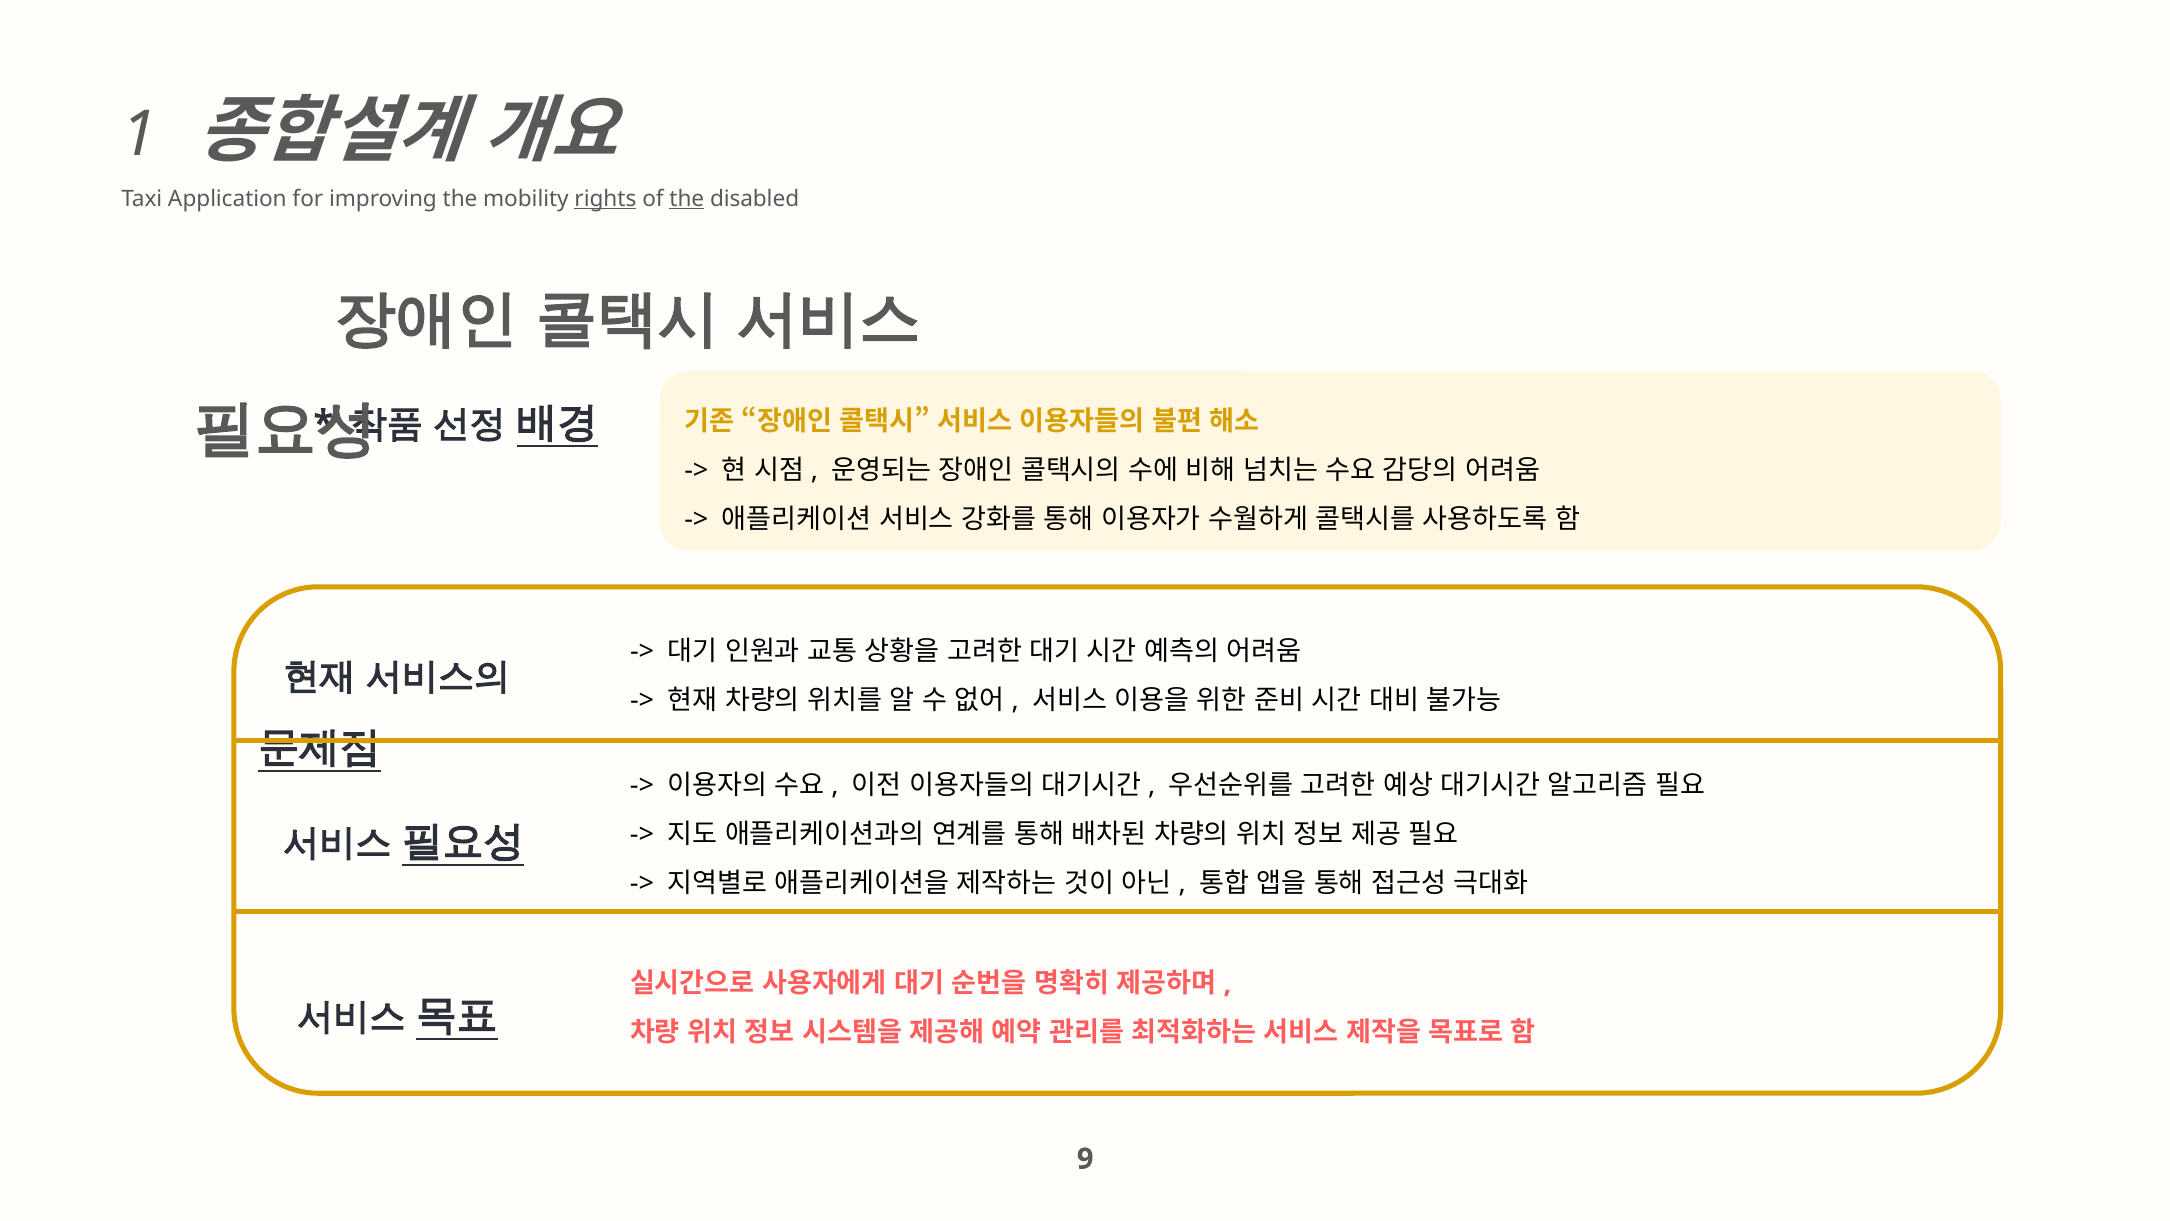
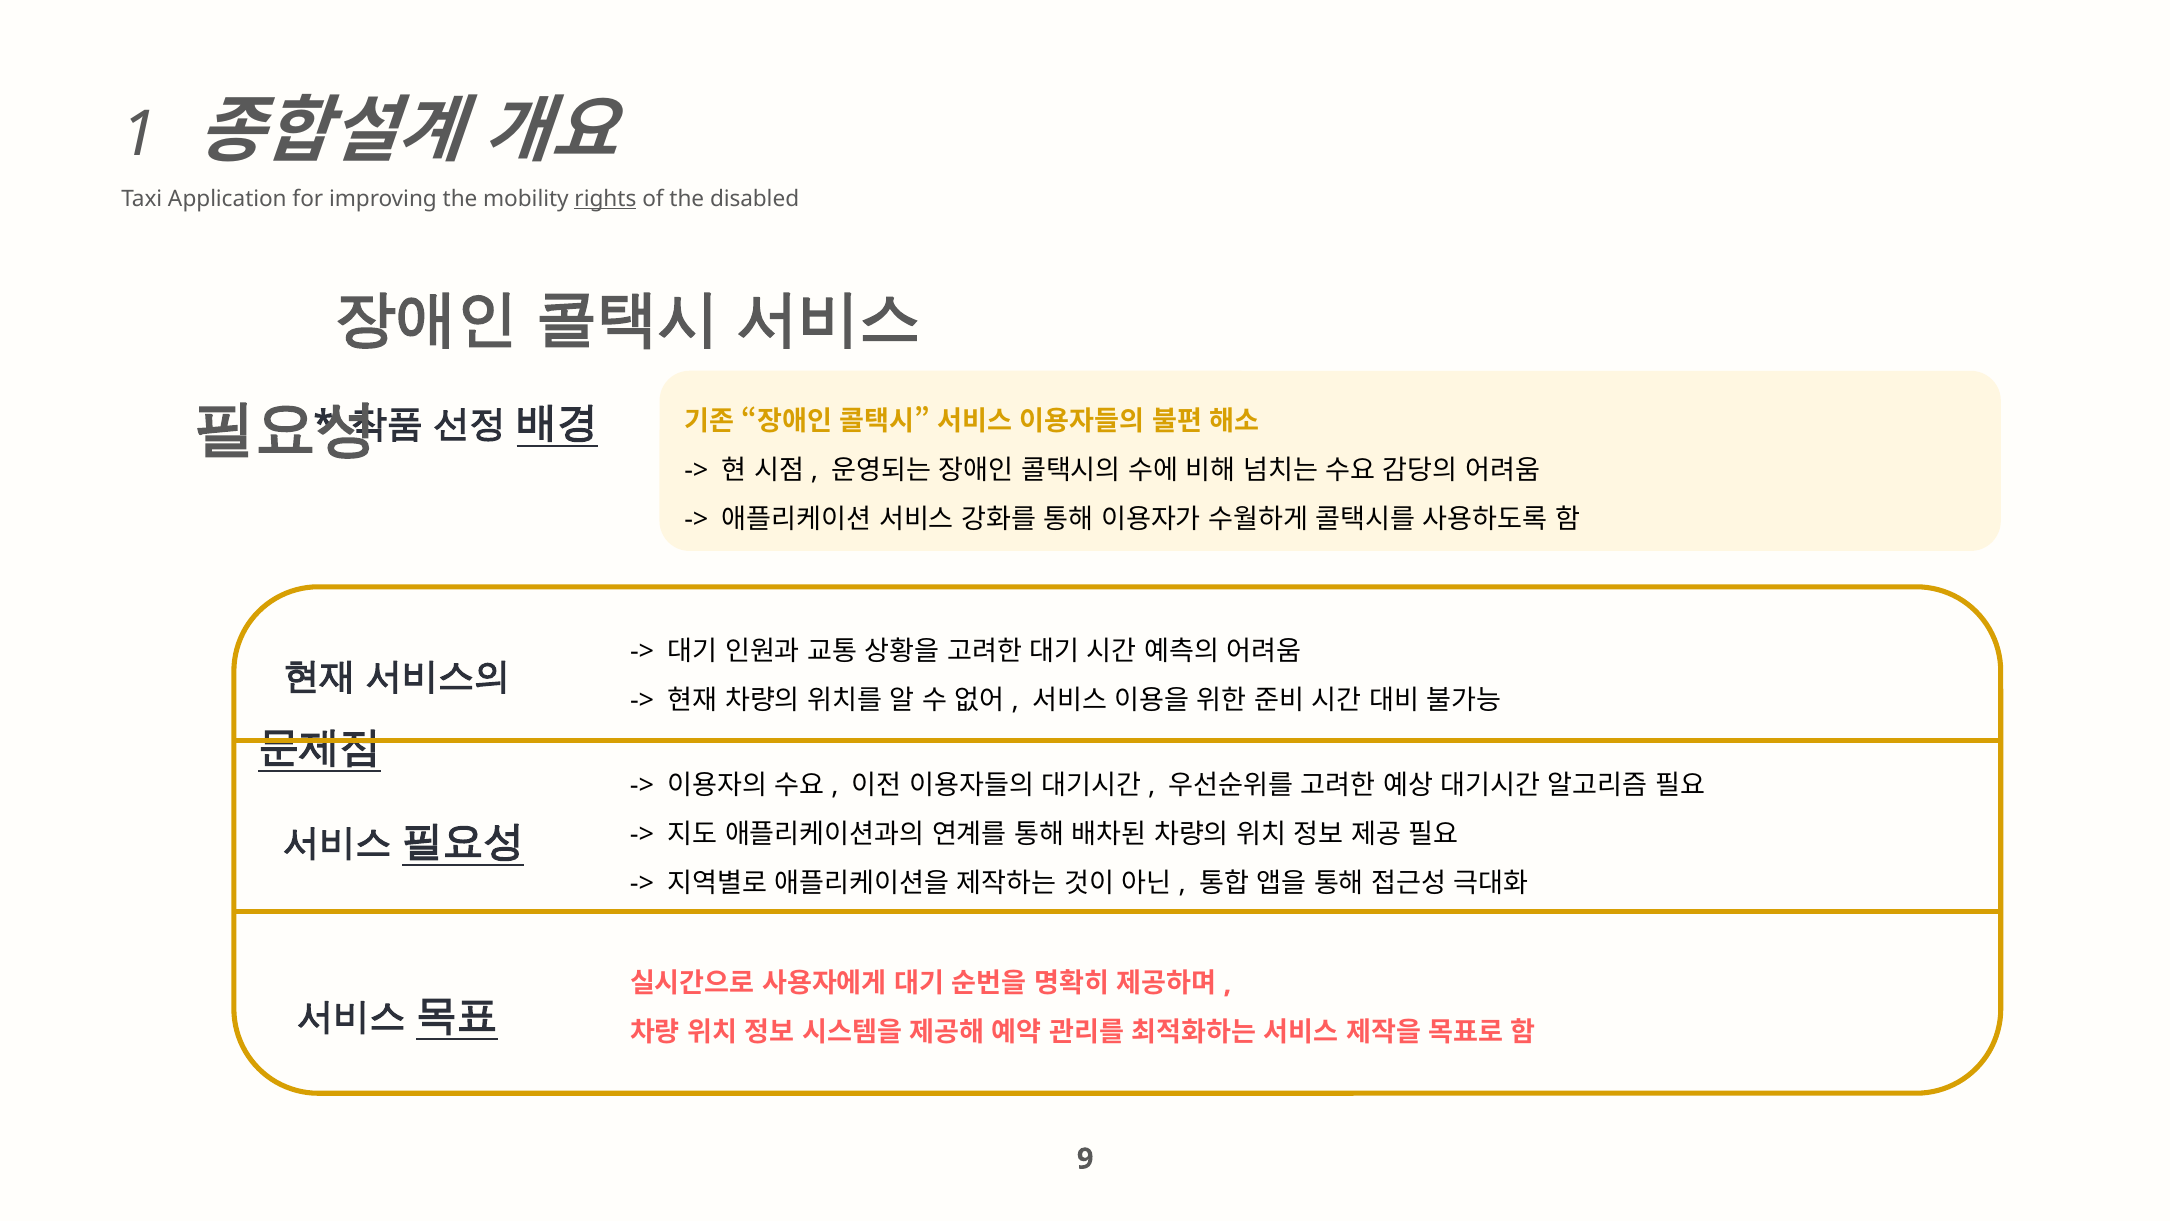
the underline: present -> none (687, 199)
